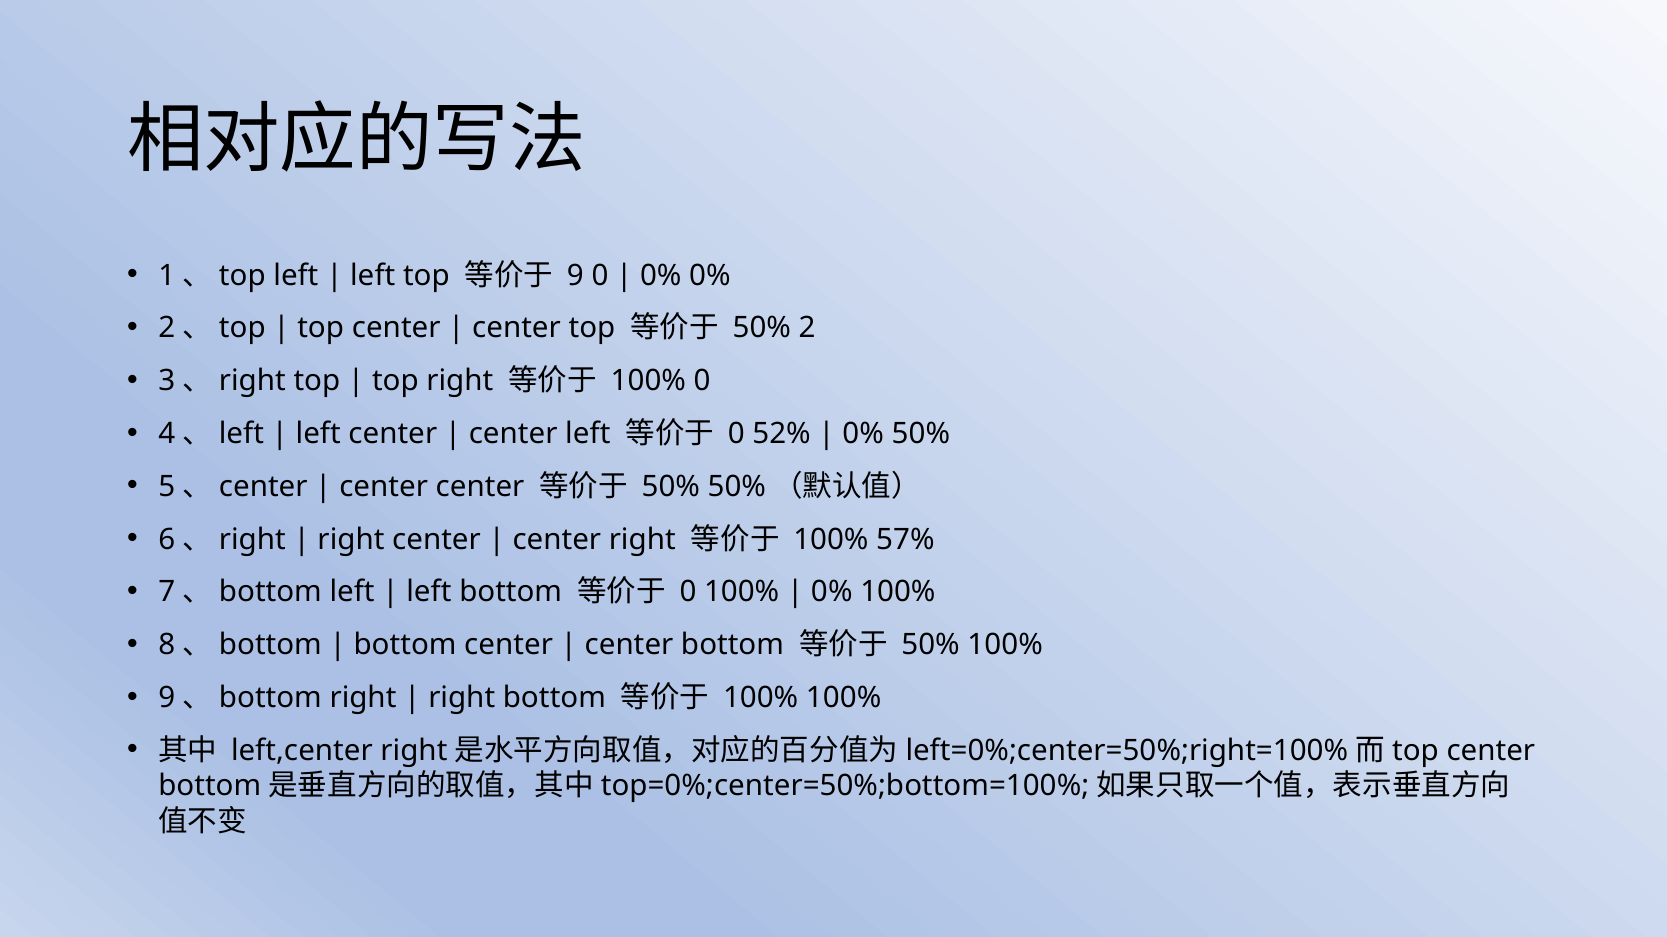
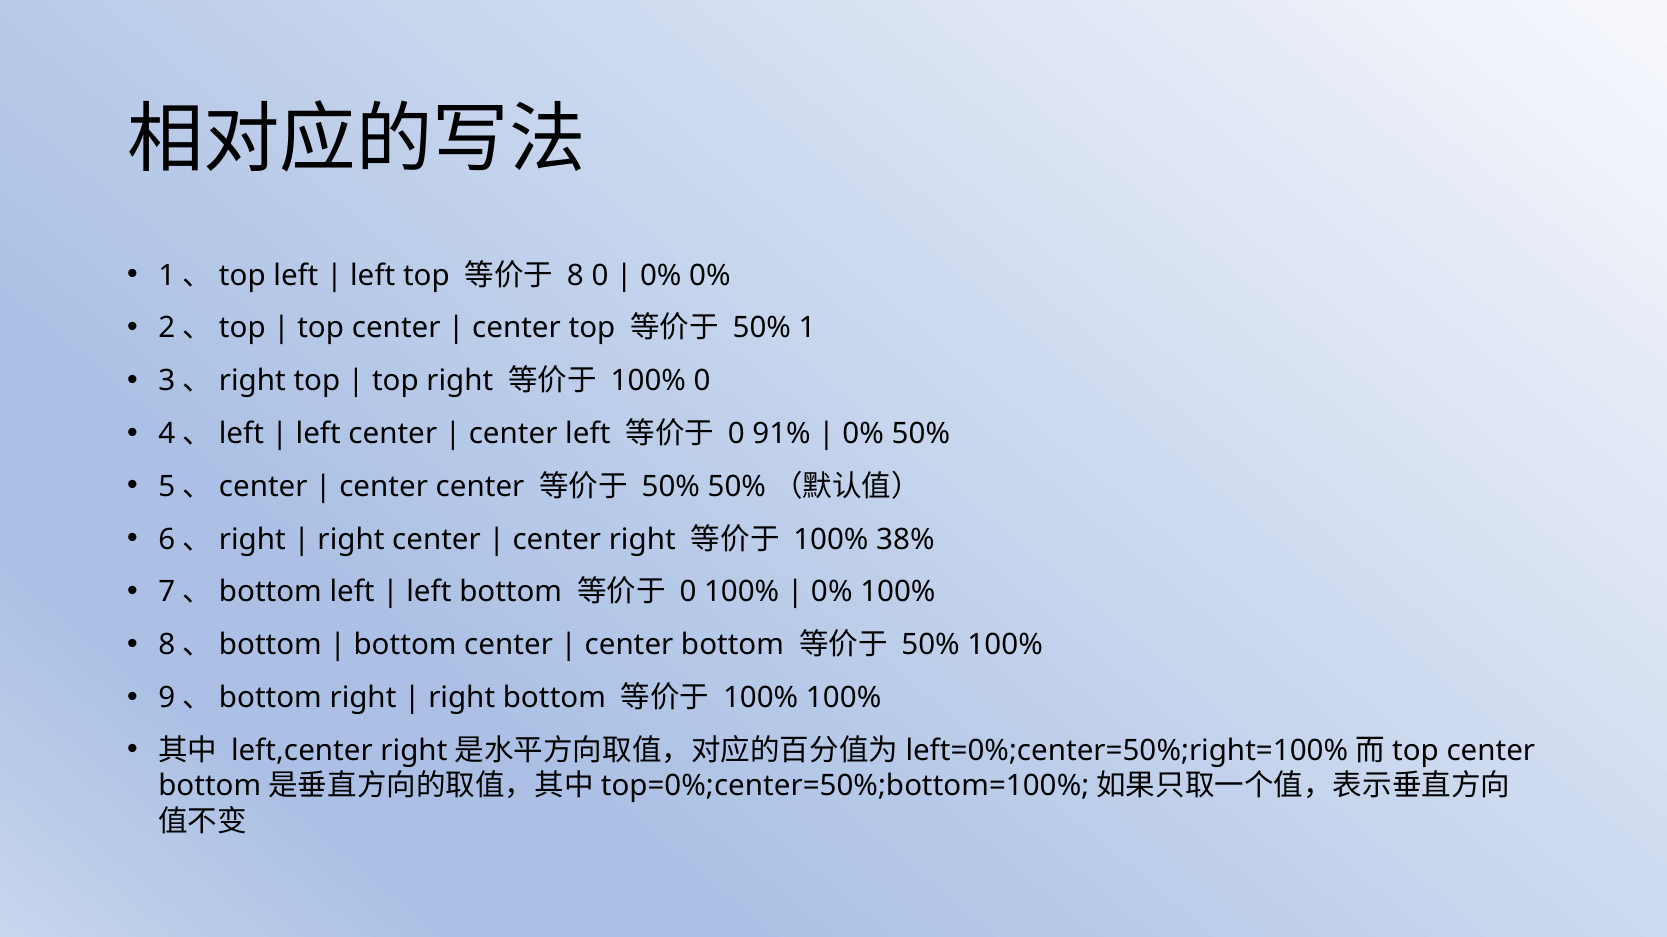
9: 9 -> 8 (575, 276)
2: 2 -> 1 (807, 328)
52%: 52% -> 91% (782, 434)
57%: 57% -> 38% (905, 540)
